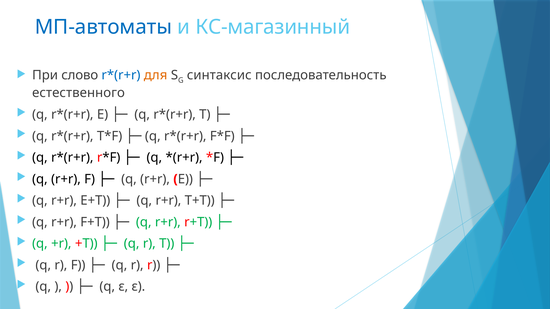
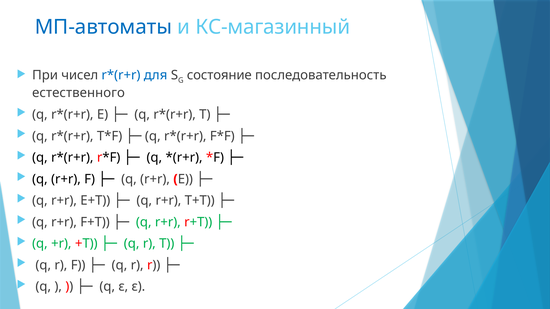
слово: слово -> чисел (80, 75)
для colour: orange -> blue (156, 75)
синтаксис: синтаксис -> состояние (219, 75)
